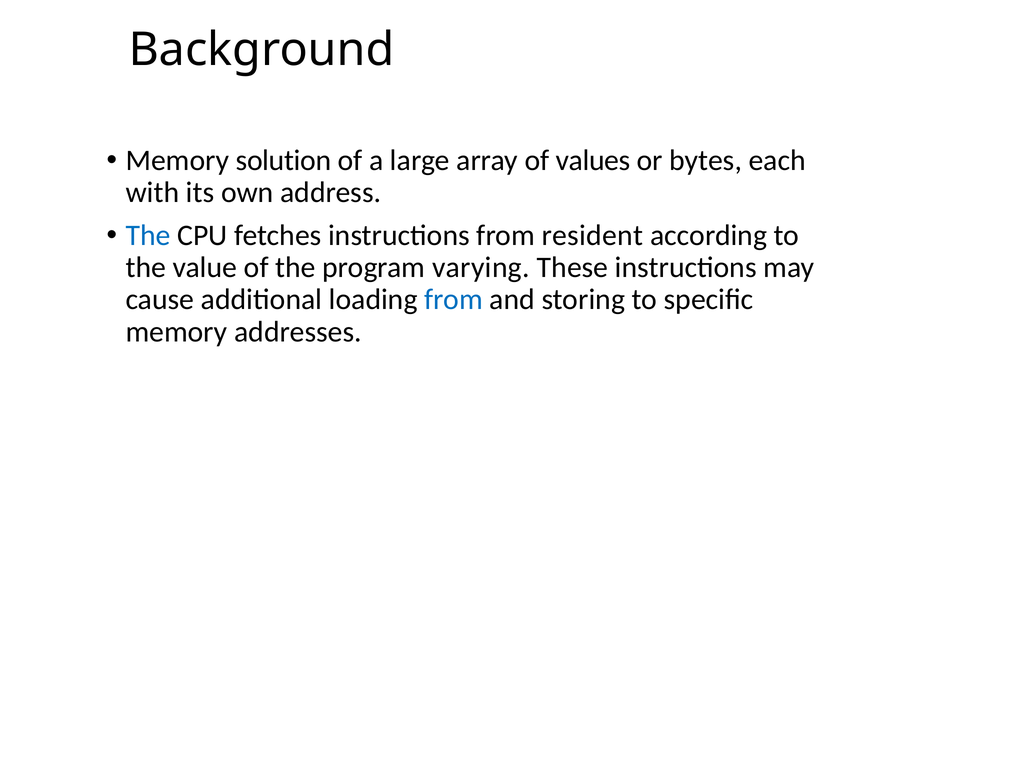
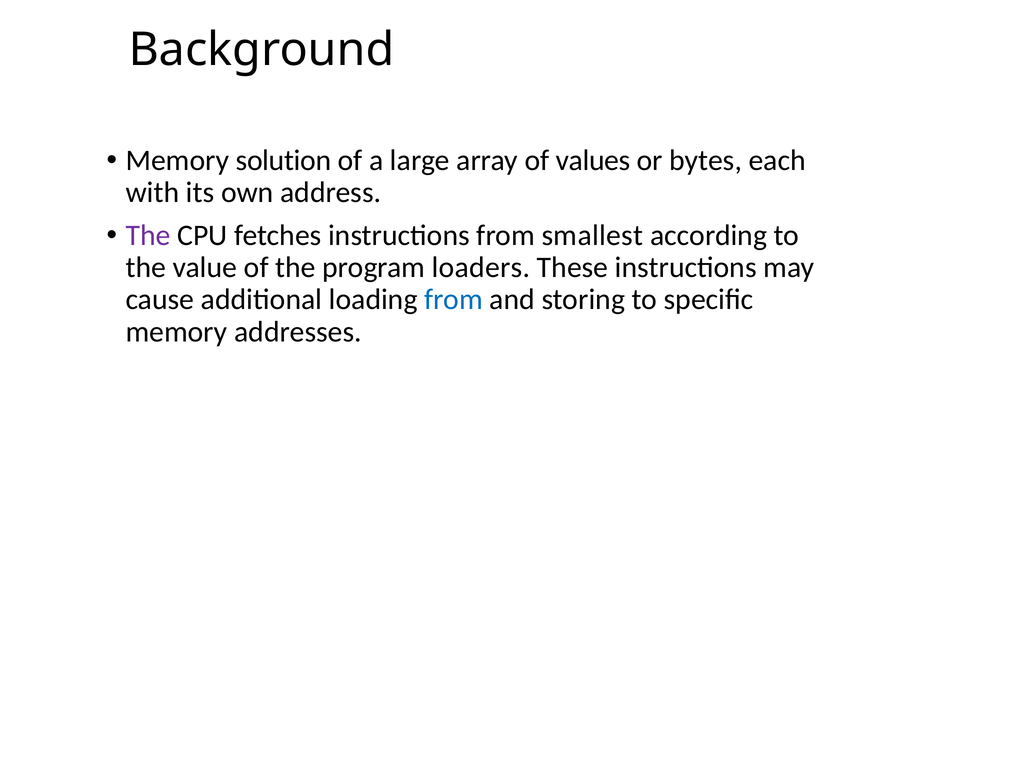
The colour: blue -> purple (148, 235)
resident: resident -> smallest (592, 235)
varying: varying -> loaders (481, 268)
